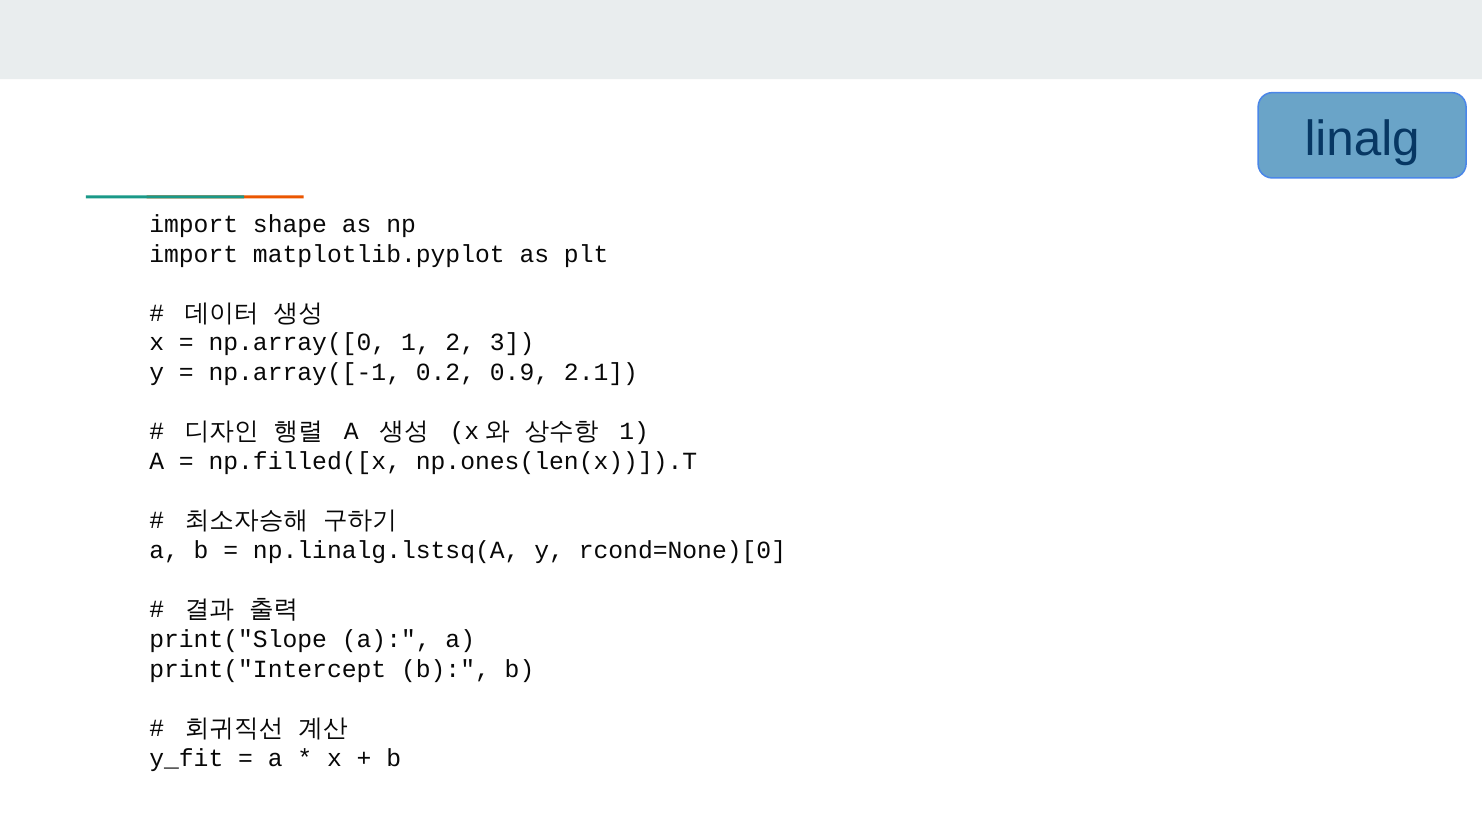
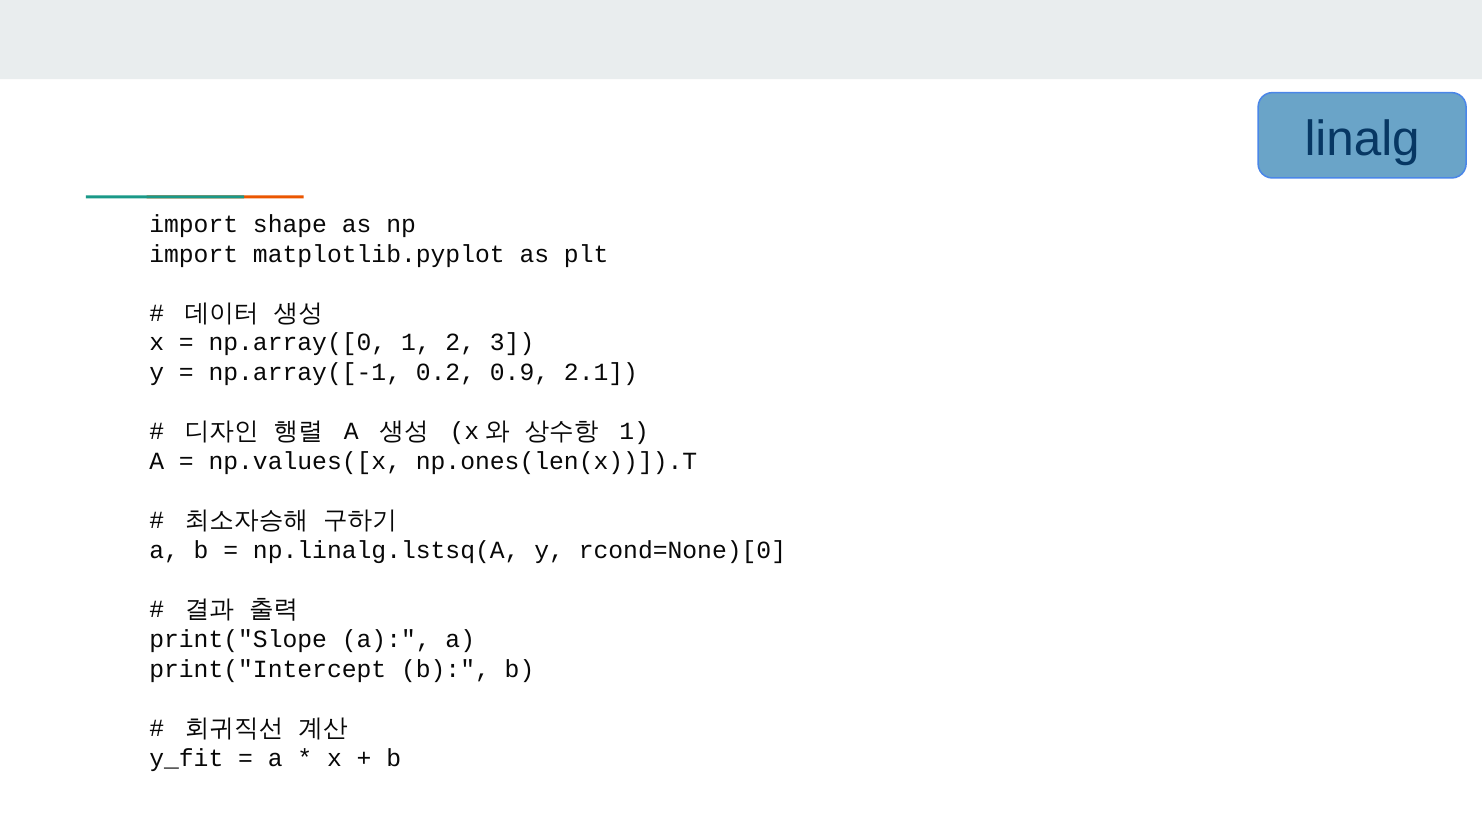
np.filled([x: np.filled([x -> np.values([x (305, 461)
